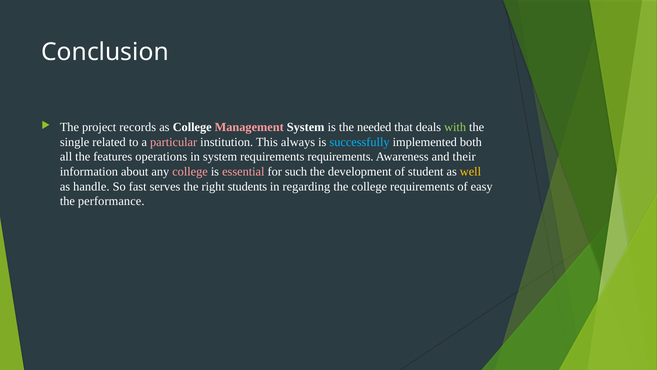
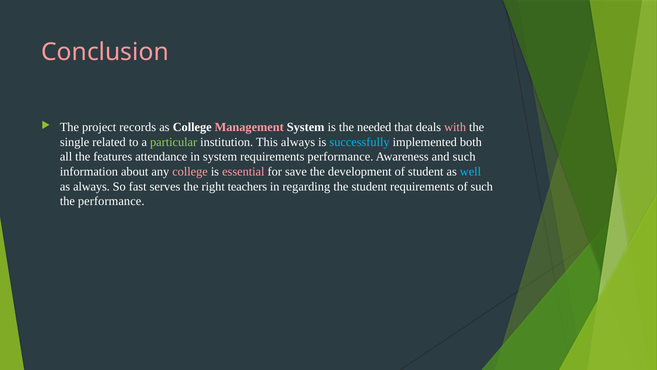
Conclusion colour: white -> pink (105, 52)
with colour: light green -> pink (455, 127)
particular colour: pink -> light green (174, 142)
operations: operations -> attendance (161, 157)
requirements requirements: requirements -> performance (340, 157)
and their: their -> such (464, 157)
such: such -> save (296, 171)
well colour: yellow -> light blue (470, 171)
as handle: handle -> always (91, 186)
students: students -> teachers (247, 186)
the college: college -> student (369, 186)
of easy: easy -> such (482, 186)
